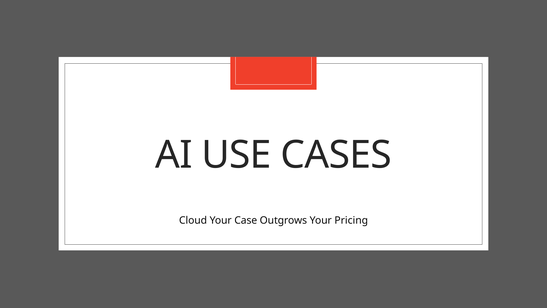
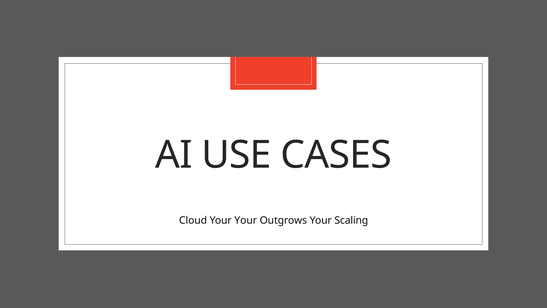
Your Case: Case -> Your (246, 220)
Pricing: Pricing -> Scaling (351, 220)
